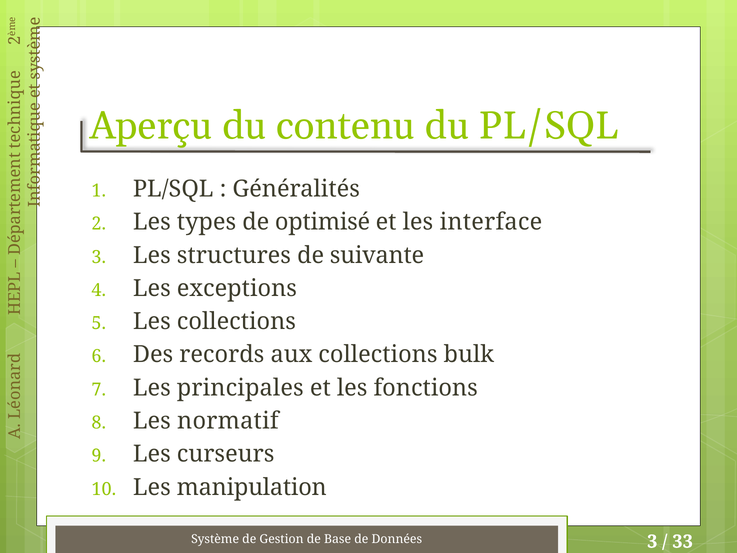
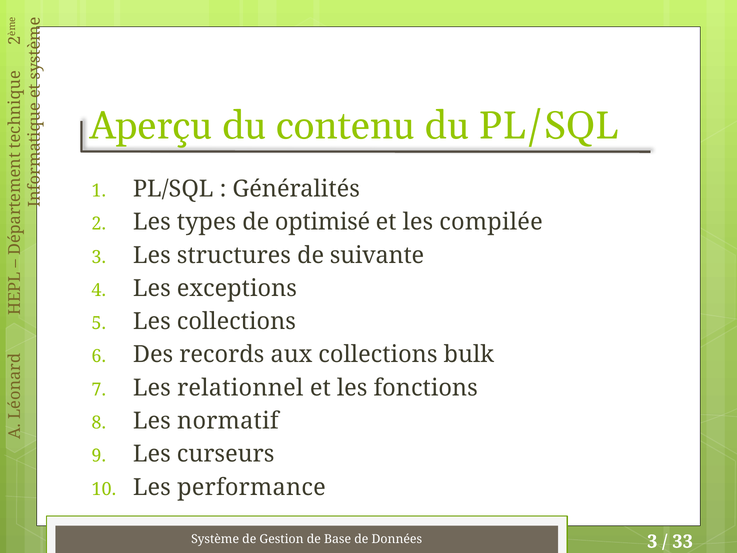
interface: interface -> compilée (491, 222)
principales: principales -> relationnel (240, 388)
manipulation: manipulation -> performance (252, 487)
